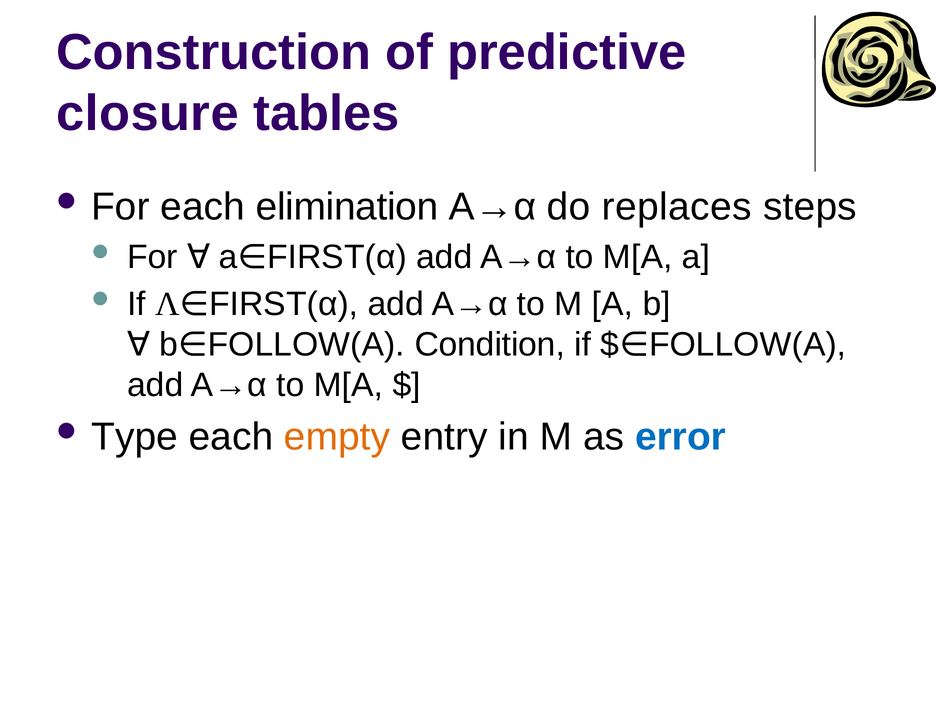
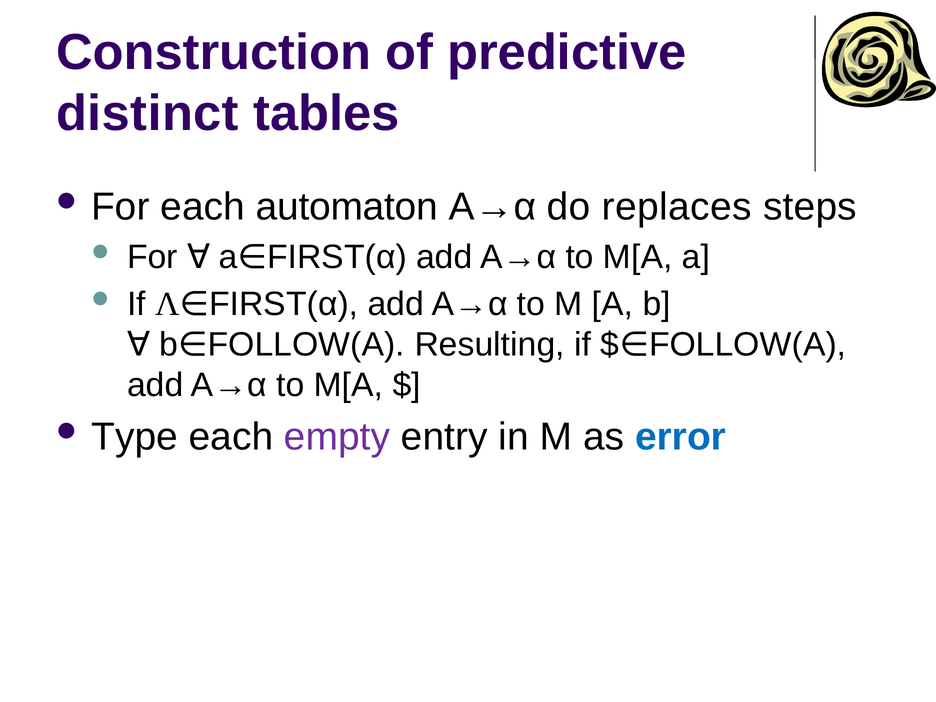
closure: closure -> distinct (147, 114)
elimination: elimination -> automaton (347, 207)
Condition: Condition -> Resulting (490, 345)
empty colour: orange -> purple (337, 437)
